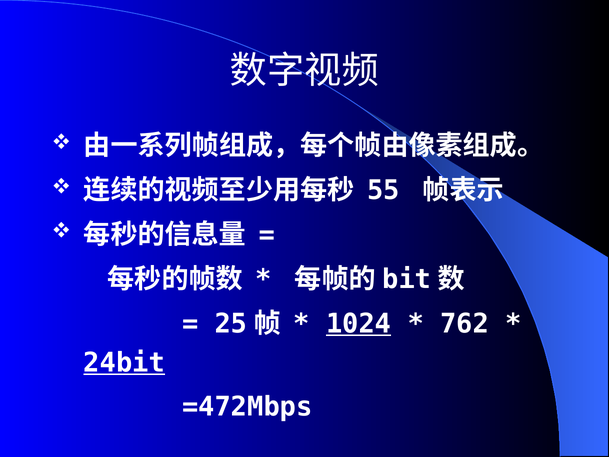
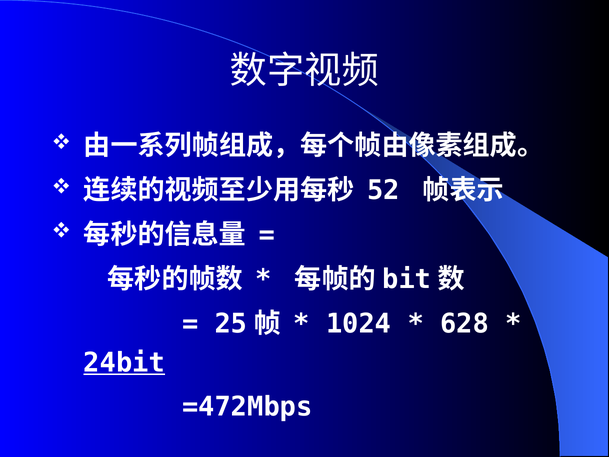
55: 55 -> 52 (383, 190)
1024 underline: present -> none (359, 323)
762: 762 -> 628 (465, 323)
